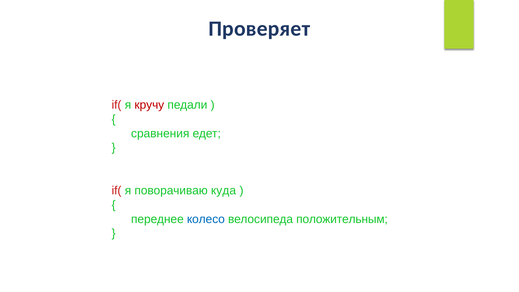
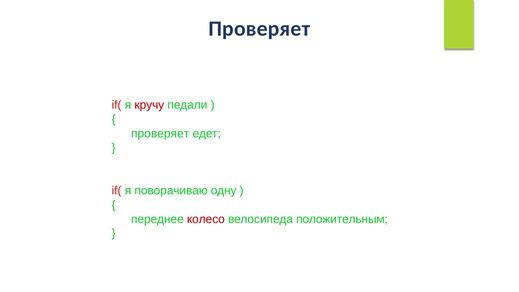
сравнения: сравнения -> проверяет (160, 133)
куда: куда -> одну (224, 190)
колесо colour: blue -> red (206, 219)
